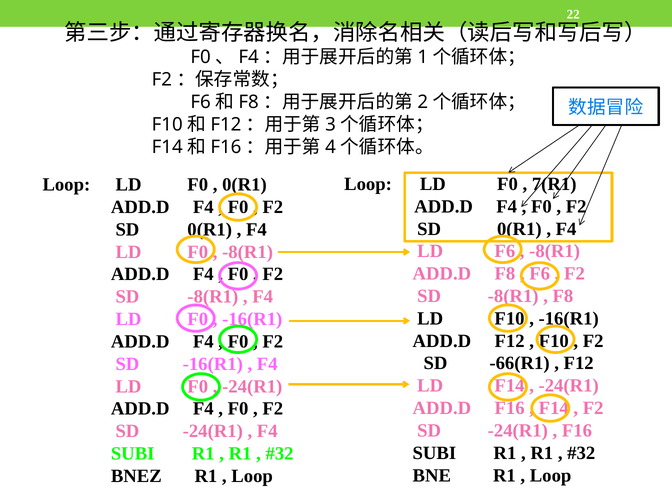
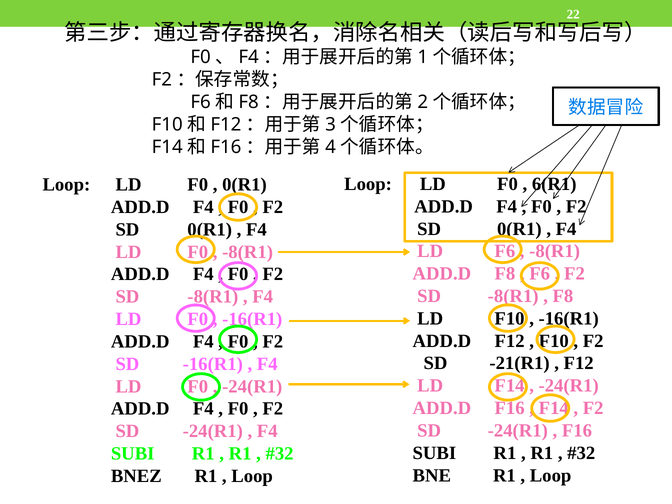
7(R1: 7(R1 -> 6(R1 (554, 184)
-66(R1: -66(R1 -> -21(R1 (520, 363)
